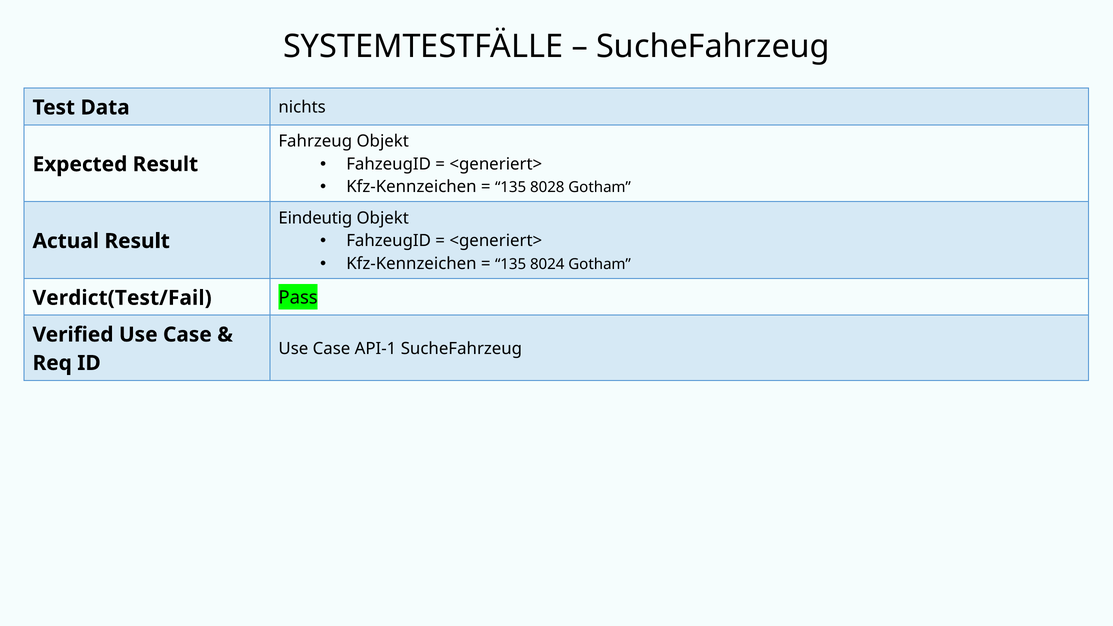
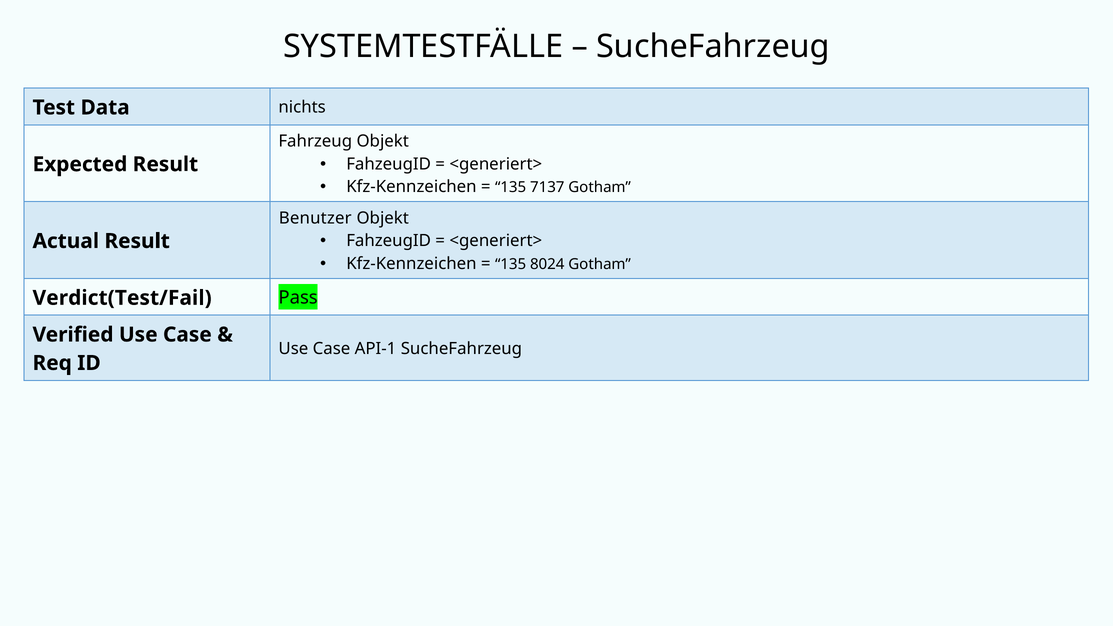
8028: 8028 -> 7137 (547, 188)
Eindeutig: Eindeutig -> Benutzer (315, 218)
